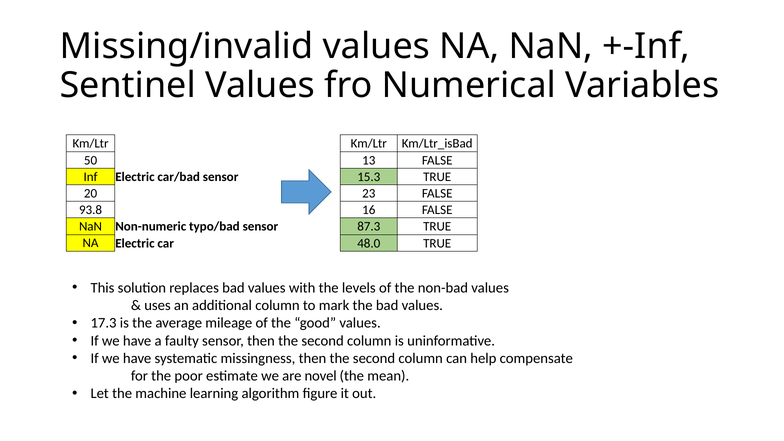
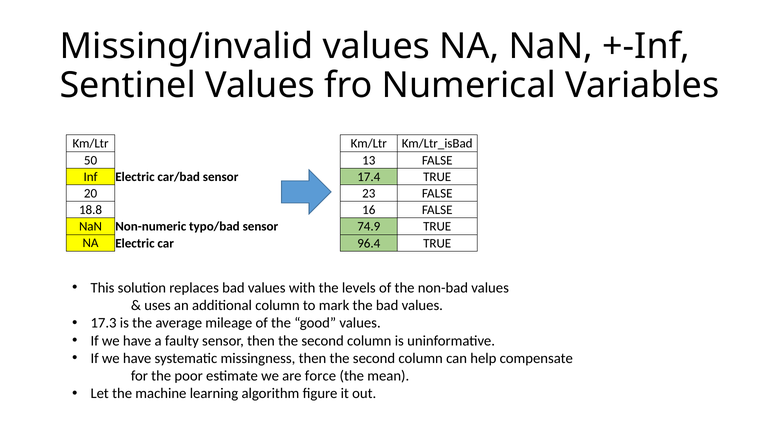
15.3: 15.3 -> 17.4 (369, 177)
93.8: 93.8 -> 18.8 (91, 210)
87.3: 87.3 -> 74.9 (369, 227)
48.0: 48.0 -> 96.4 (369, 243)
novel: novel -> force (320, 376)
